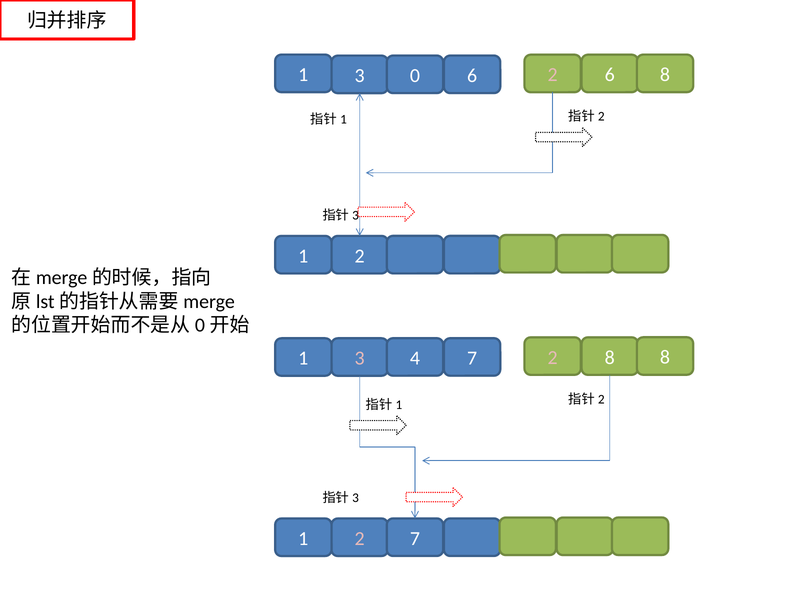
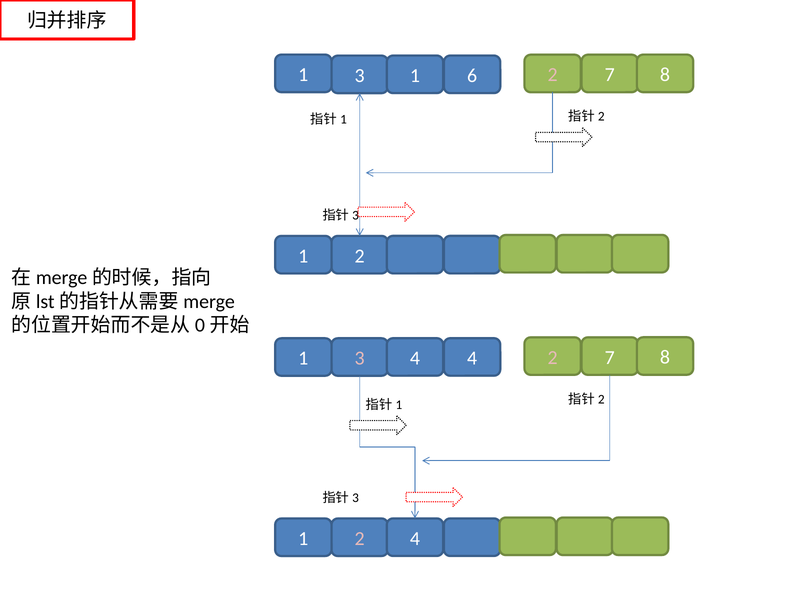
3 0: 0 -> 1 (415, 76)
6 2 6: 6 -> 7 (610, 75)
4 7: 7 -> 4 (472, 358)
8: 8 -> 7 (610, 358)
2 7: 7 -> 4 (415, 539)
